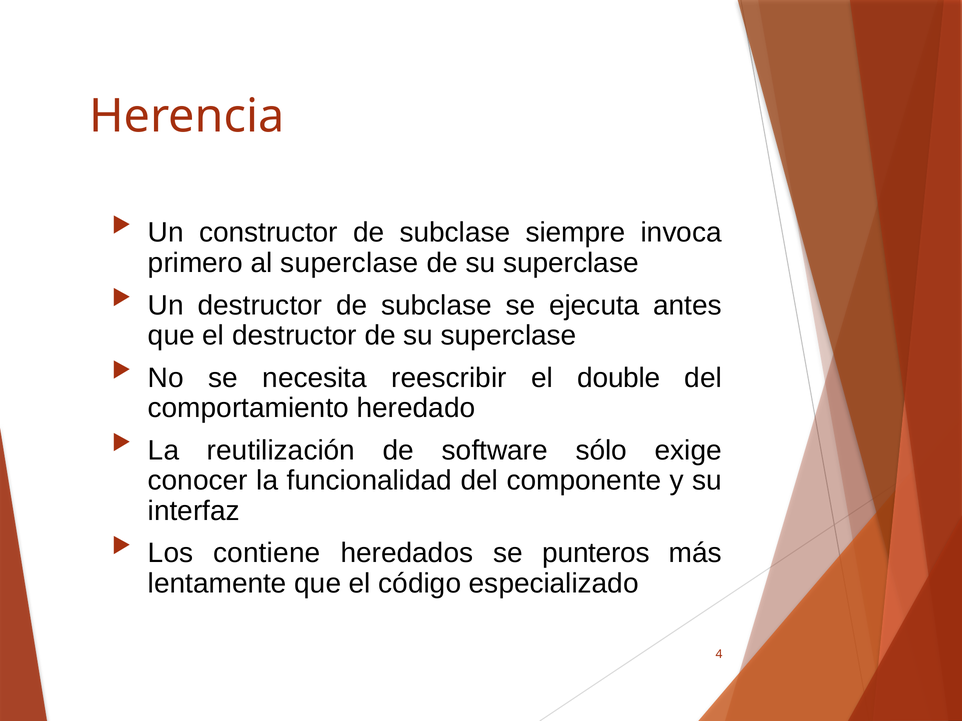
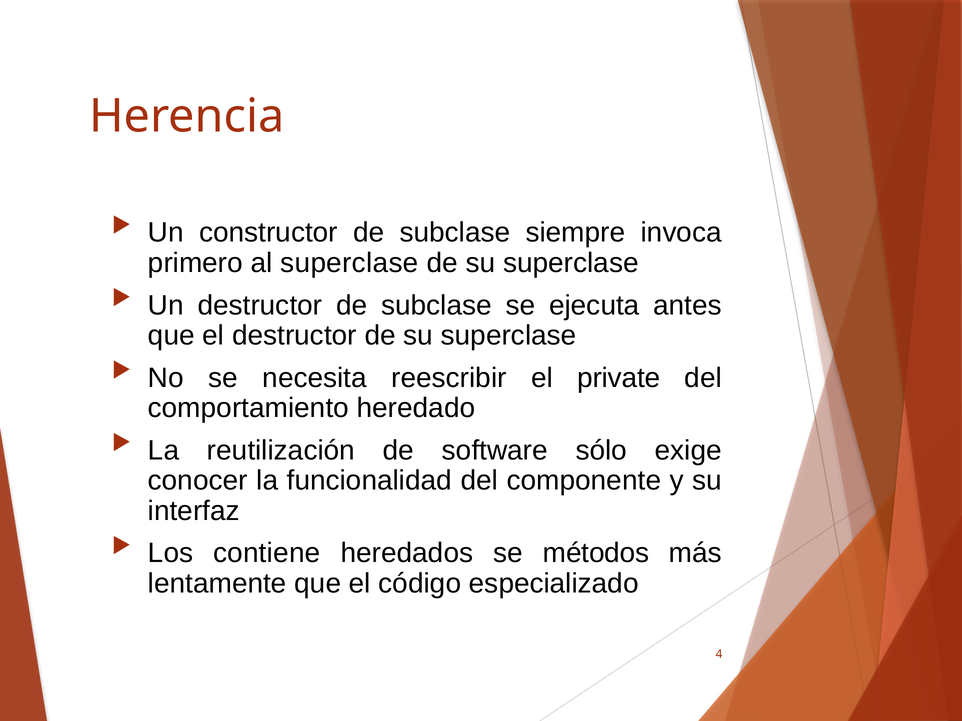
double: double -> private (619, 378)
punteros: punteros -> métodos (596, 554)
